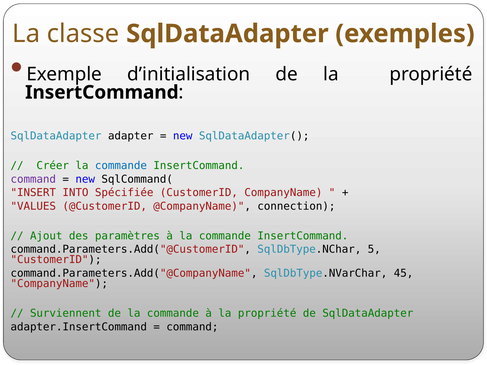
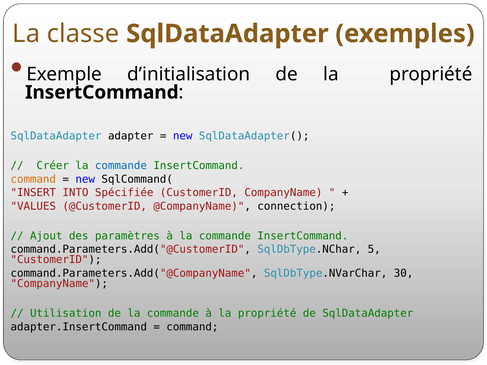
command colour: purple -> orange (33, 179)
45: 45 -> 30 (404, 273)
Surviennent: Surviennent -> Utilisation (66, 314)
